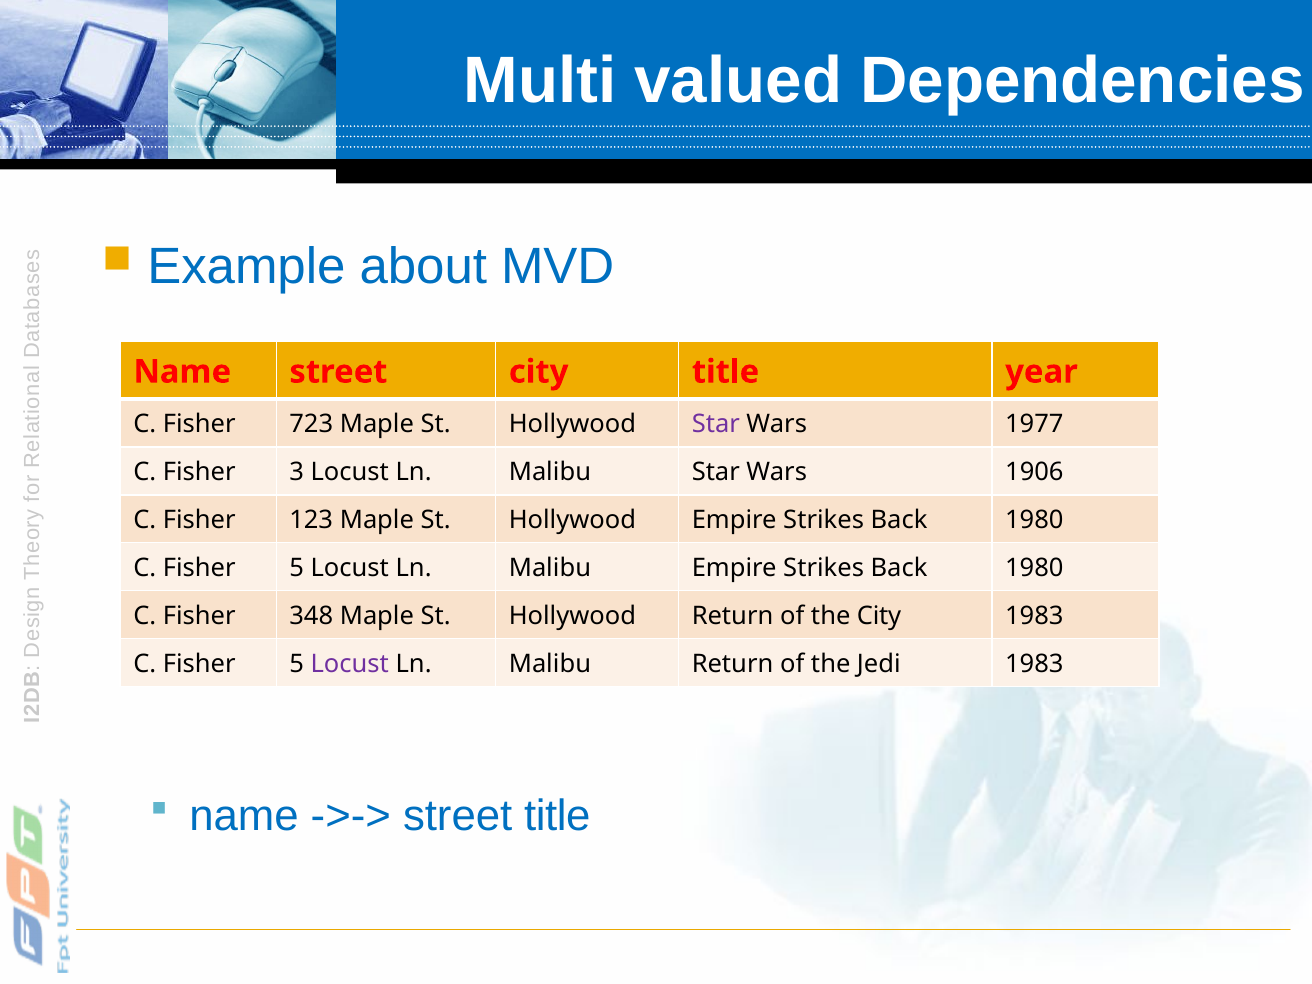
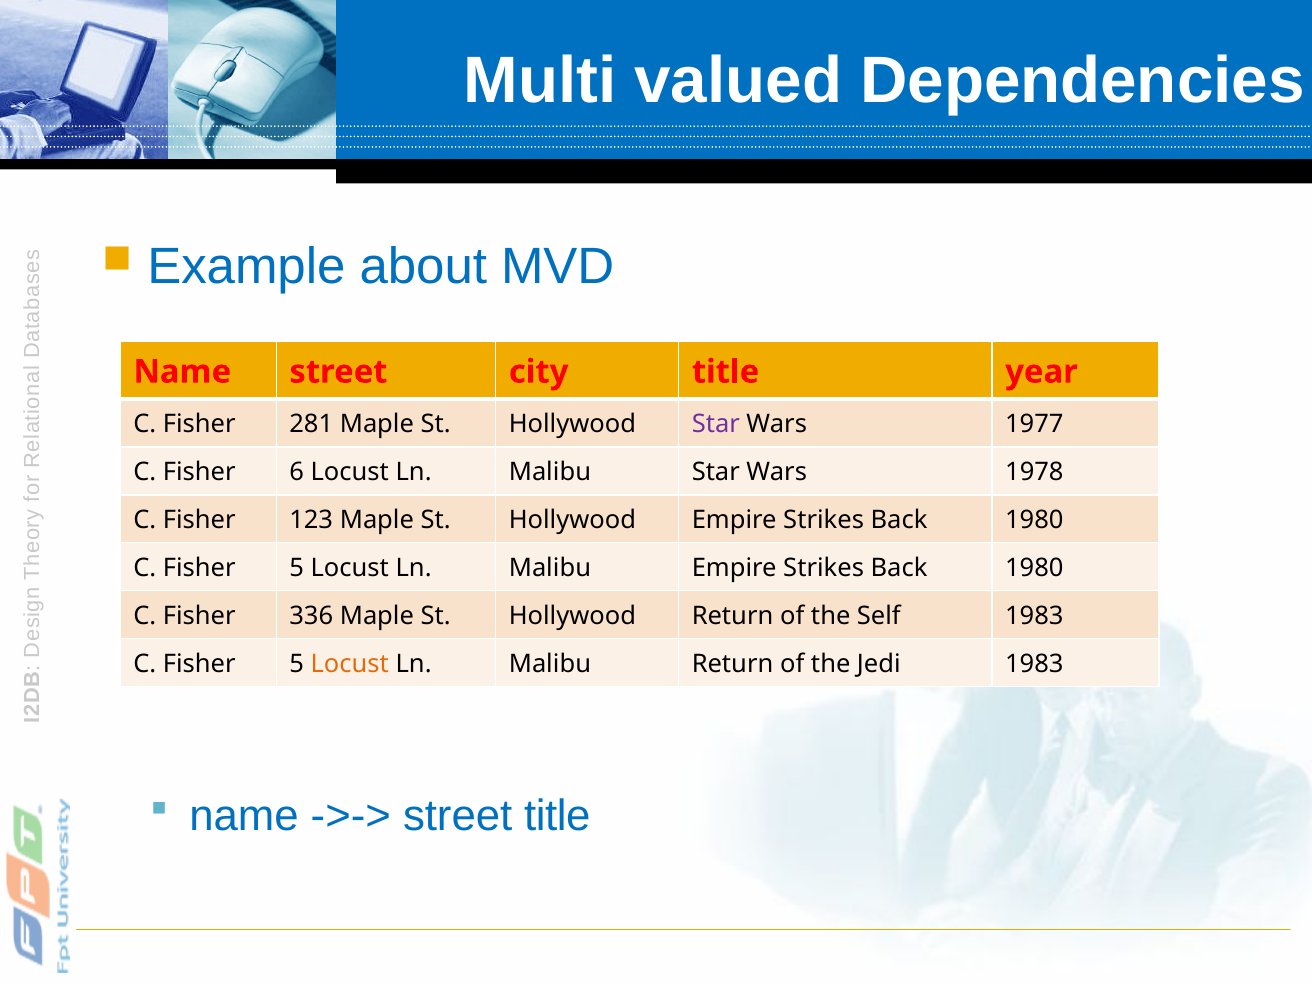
723: 723 -> 281 (311, 424)
3: 3 -> 6 (297, 472)
1906: 1906 -> 1978 (1034, 472)
348: 348 -> 336 (311, 616)
the City: City -> Self (879, 616)
Locust colour: purple -> orange (350, 664)
